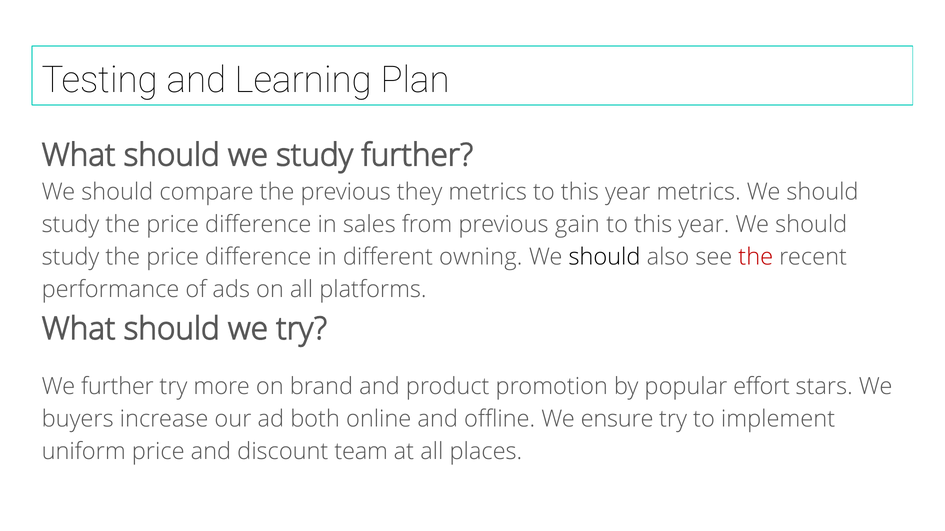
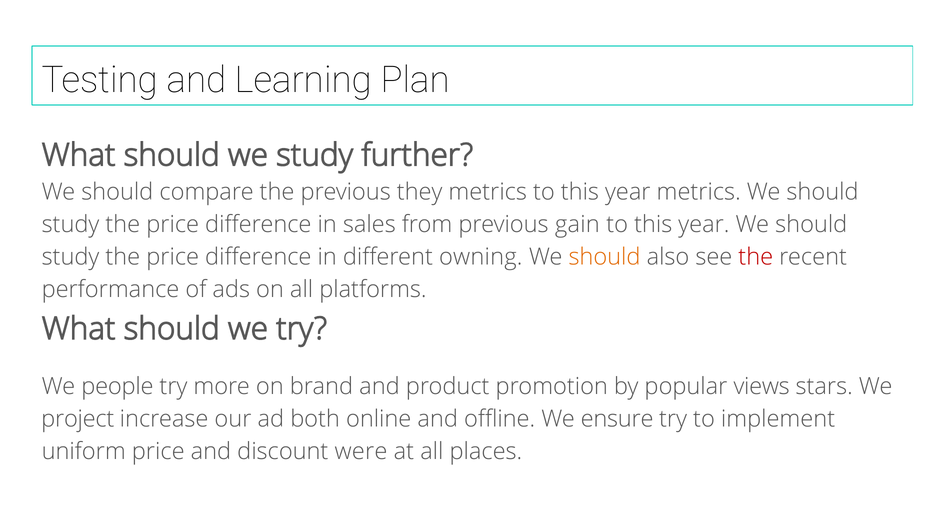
should colour: black -> orange (604, 257)
We further: further -> people (117, 387)
effort: effort -> views (762, 387)
buyers: buyers -> project (78, 419)
team: team -> were (361, 452)
